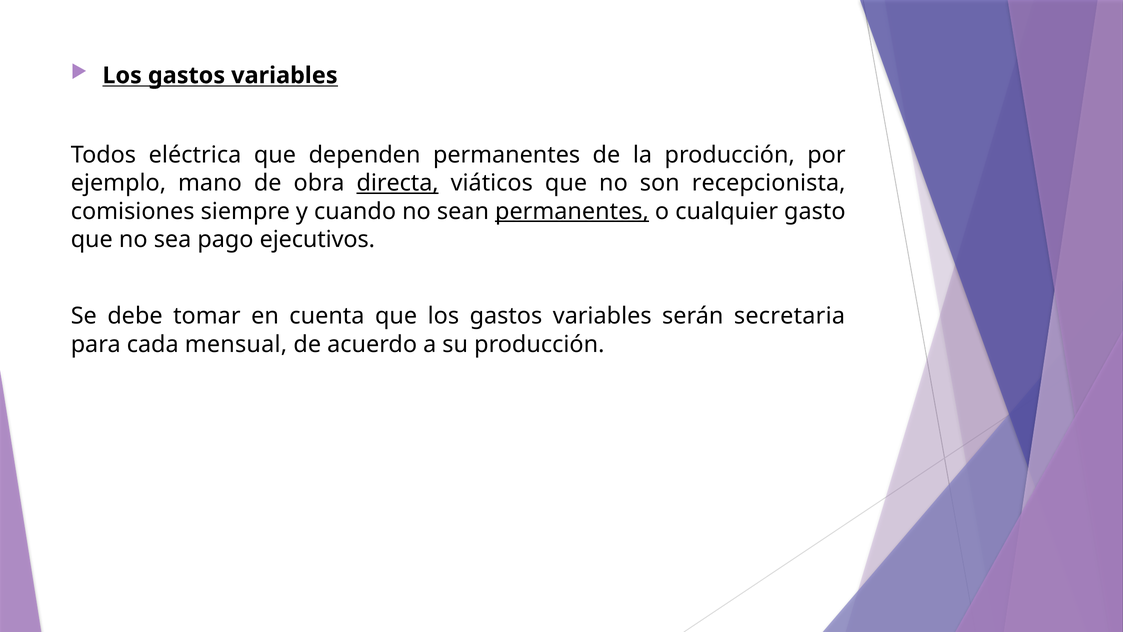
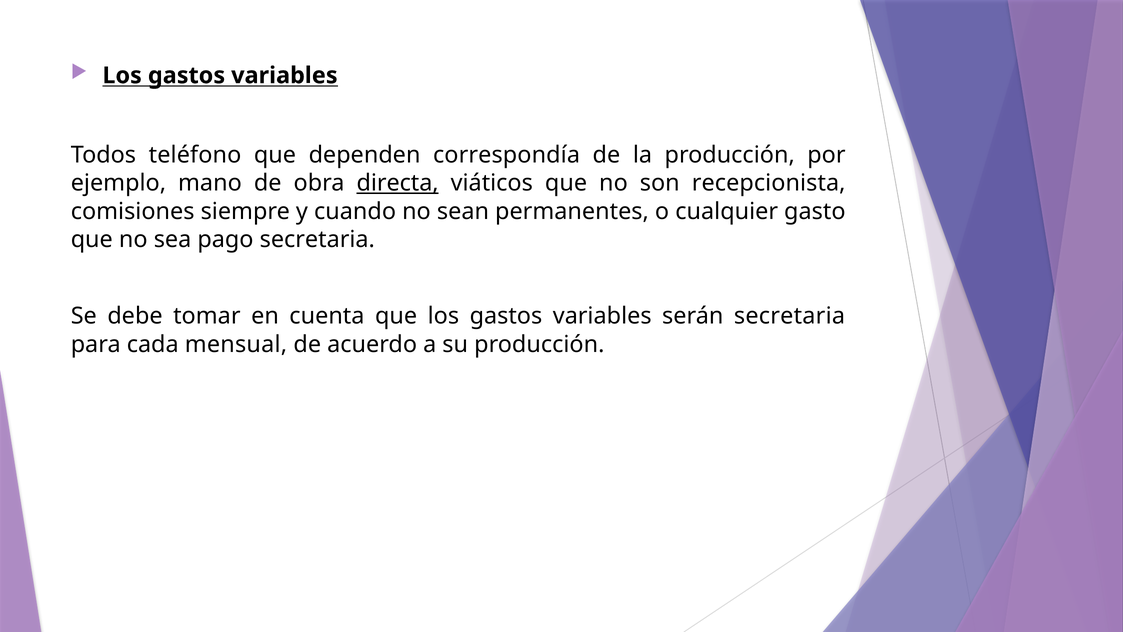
eléctrica: eléctrica -> teléfono (195, 155)
dependen permanentes: permanentes -> correspondía (507, 155)
permanentes underline: present -> none (572, 211)
pago ejecutivos: ejecutivos -> secretaria (317, 239)
